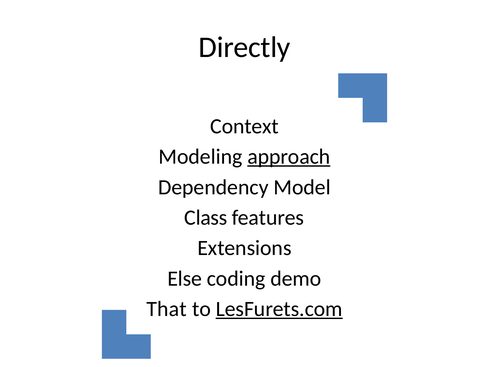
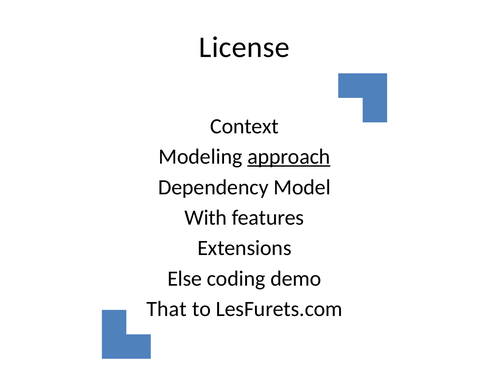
Directly: Directly -> License (244, 47)
Class: Class -> With (206, 217)
LesFurets.com underline: present -> none (279, 309)
